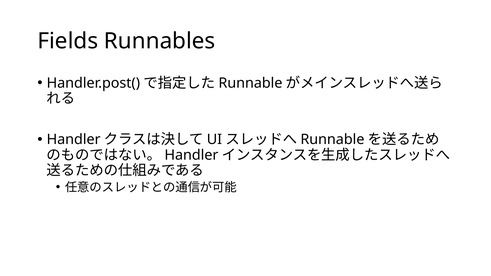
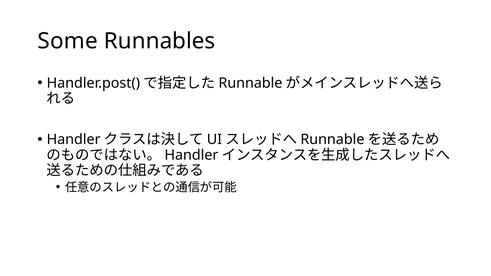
Fields: Fields -> Some (68, 41)
